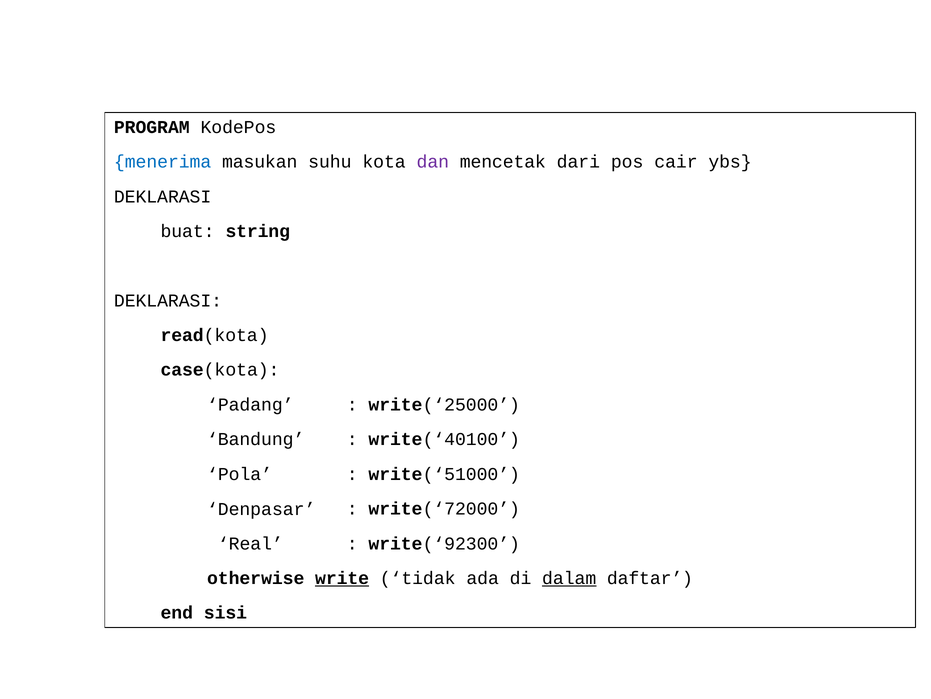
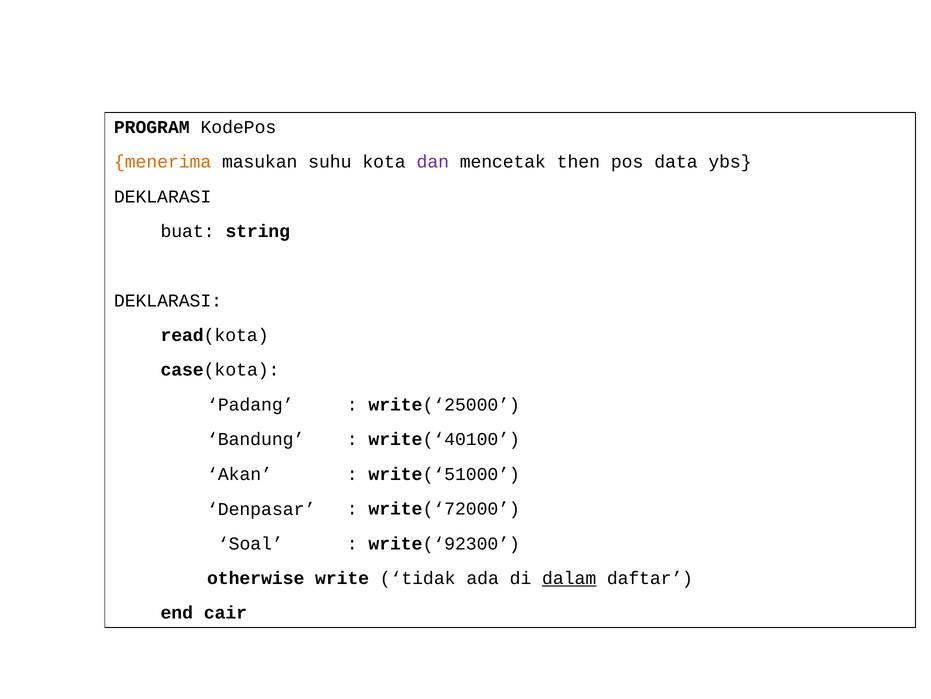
menerima colour: blue -> orange (163, 162)
dari: dari -> then (578, 162)
cair: cair -> data (676, 162)
Pola: Pola -> Akan (240, 474)
Real: Real -> Soal (250, 543)
write underline: present -> none (342, 577)
sisi: sisi -> cair (225, 612)
